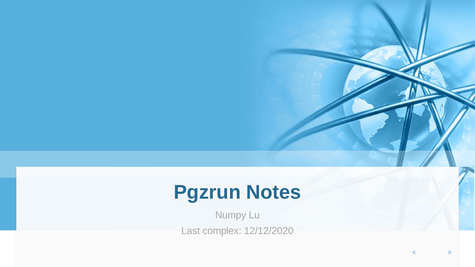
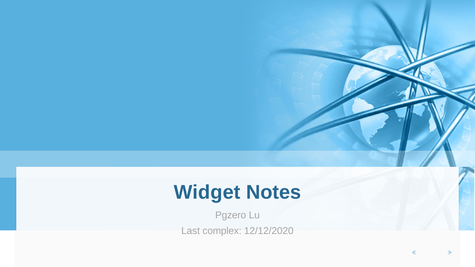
Pgzrun: Pgzrun -> Widget (207, 192)
Numpy: Numpy -> Pgzero (231, 215)
